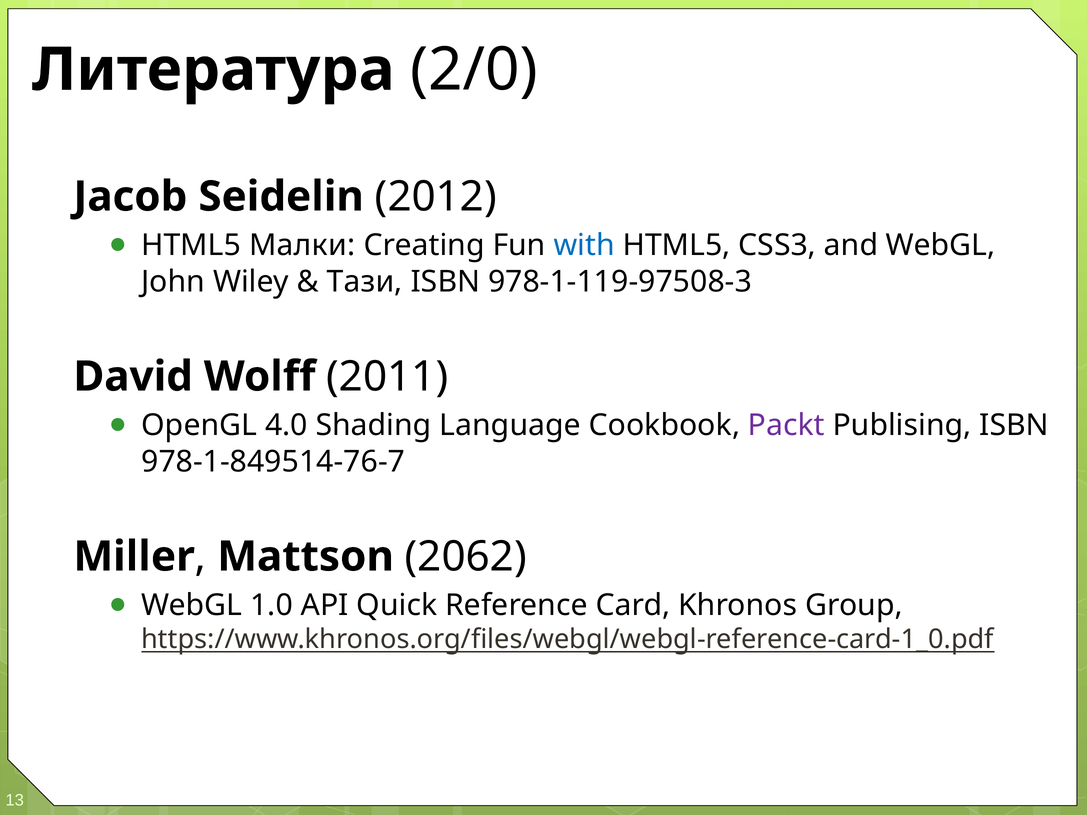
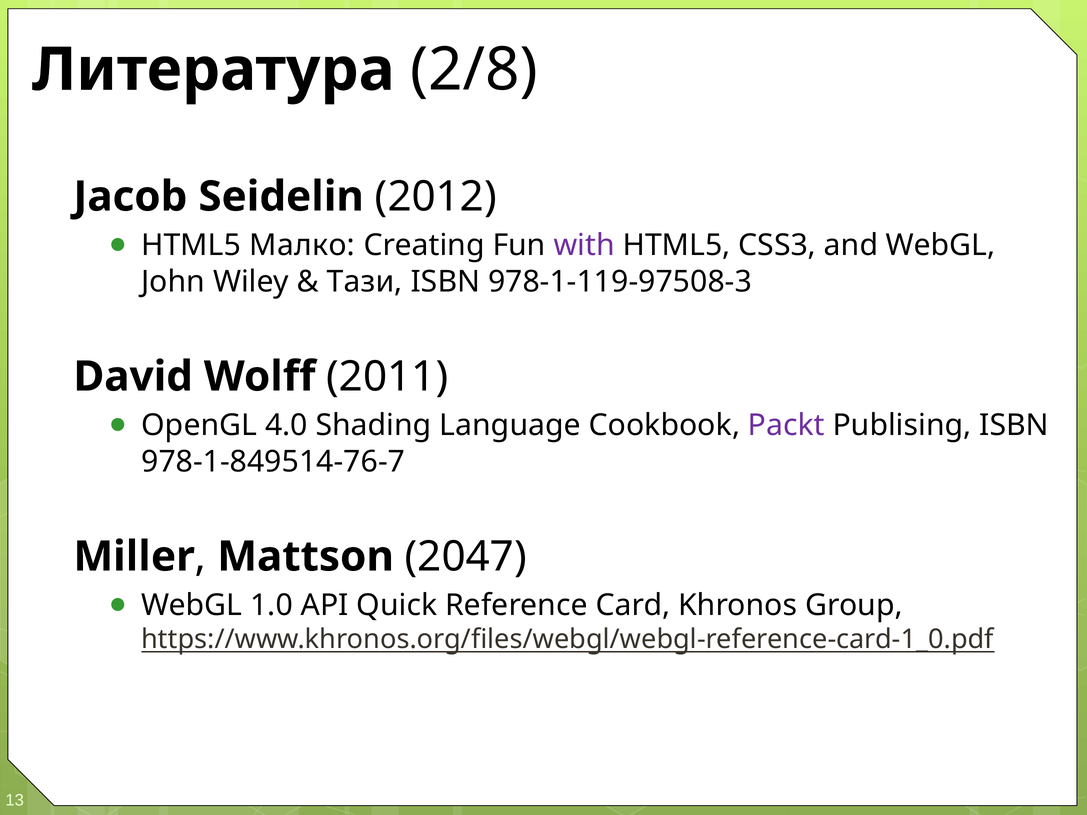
2/0: 2/0 -> 2/8 (474, 70)
Малки: Малки -> Малко (302, 245)
with colour: blue -> purple (584, 245)
2062: 2062 -> 2047 (466, 557)
